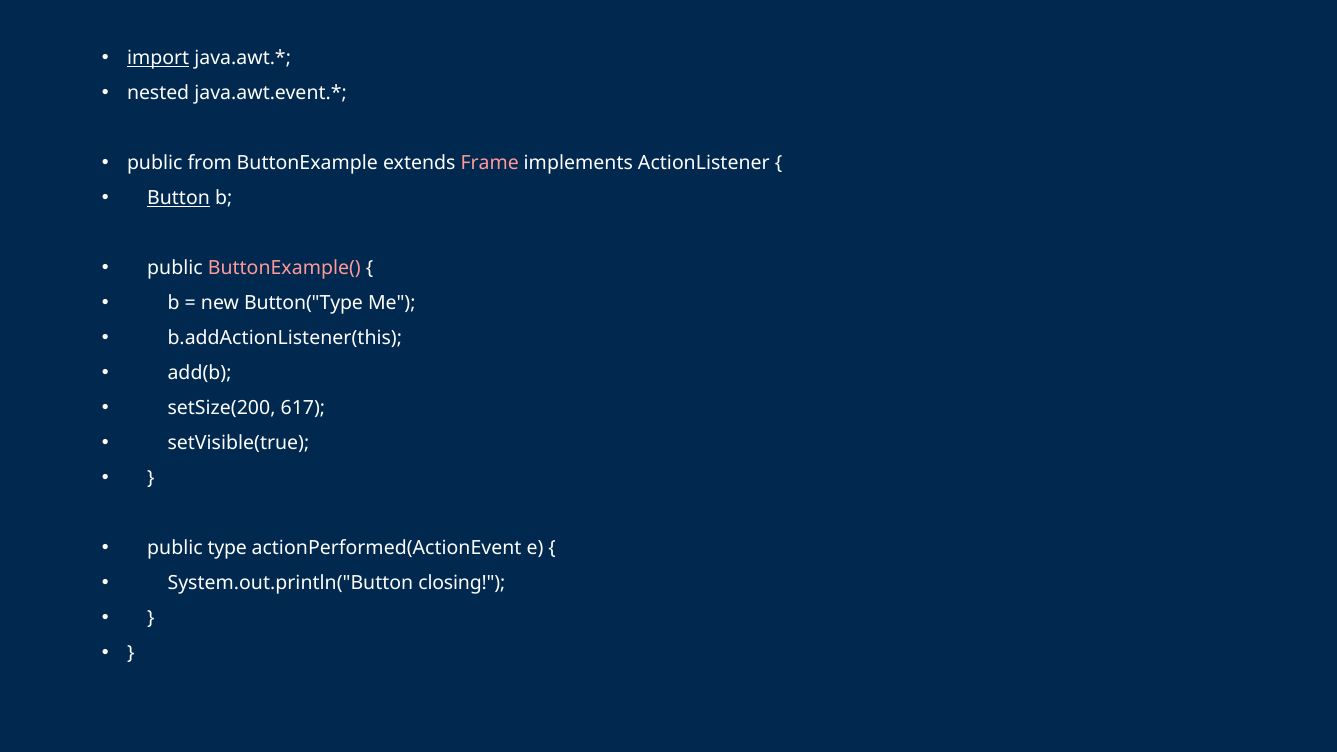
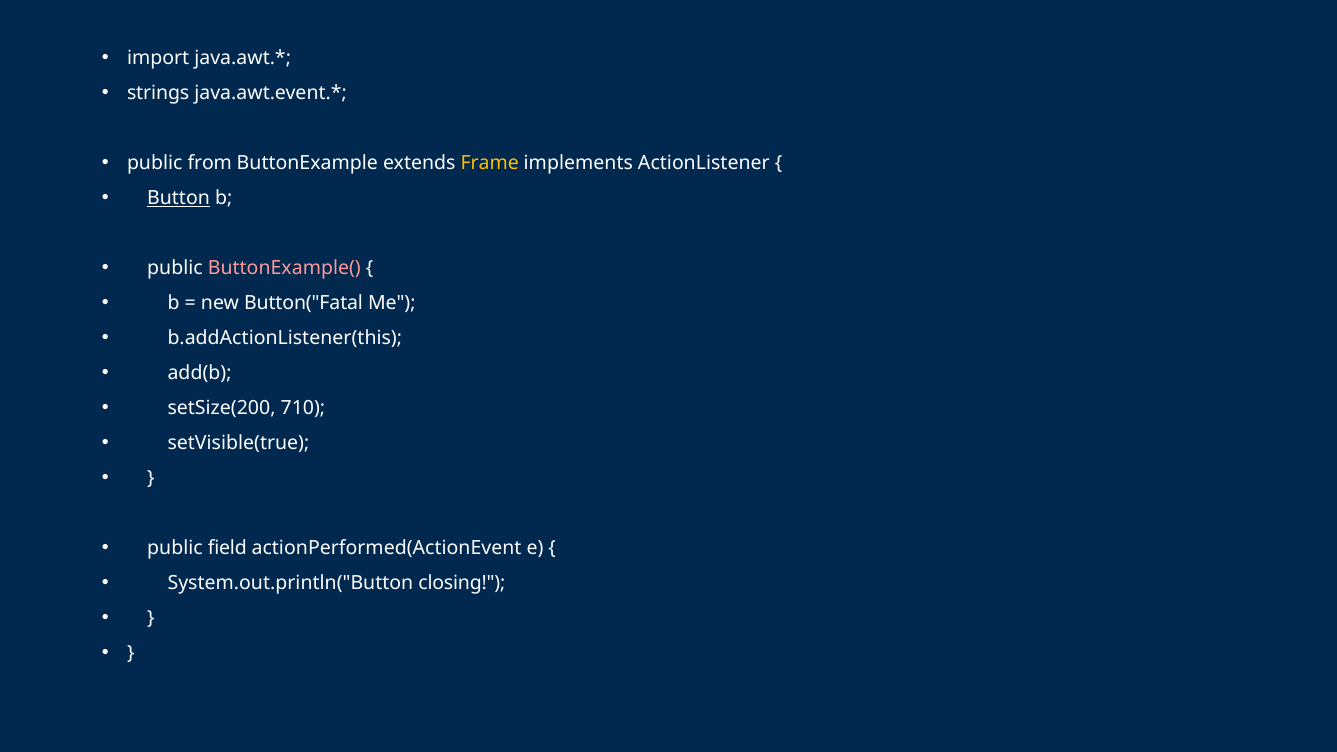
import underline: present -> none (158, 58)
nested: nested -> strings (158, 93)
Frame colour: pink -> yellow (490, 163)
Button("Type: Button("Type -> Button("Fatal (304, 303)
617: 617 -> 710 (303, 408)
type: type -> field (227, 548)
